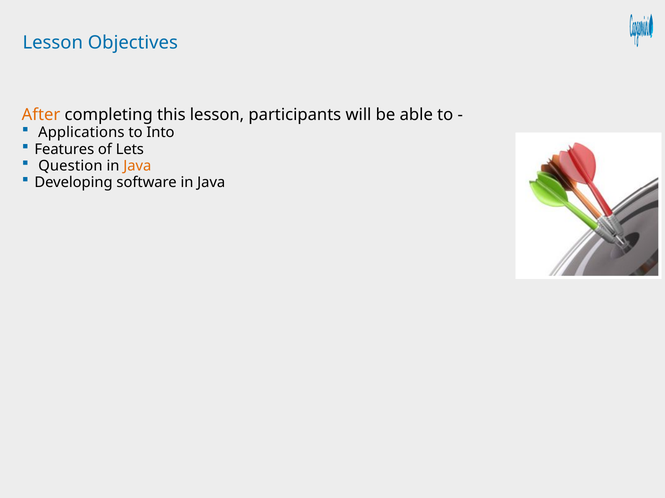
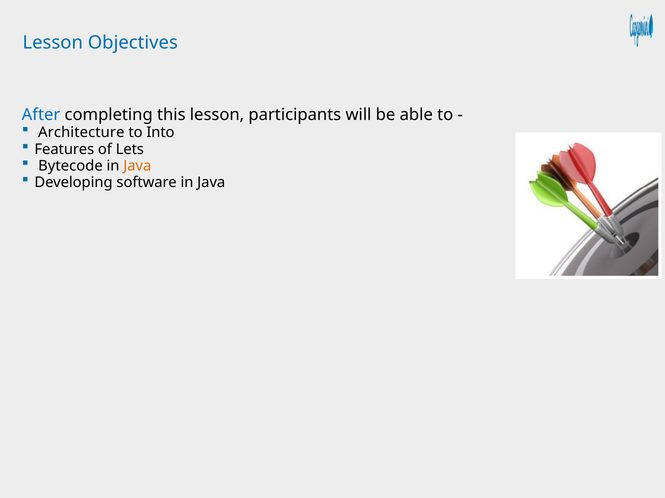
After colour: orange -> blue (41, 115)
Applications: Applications -> Architecture (81, 133)
Question: Question -> Bytecode (70, 166)
